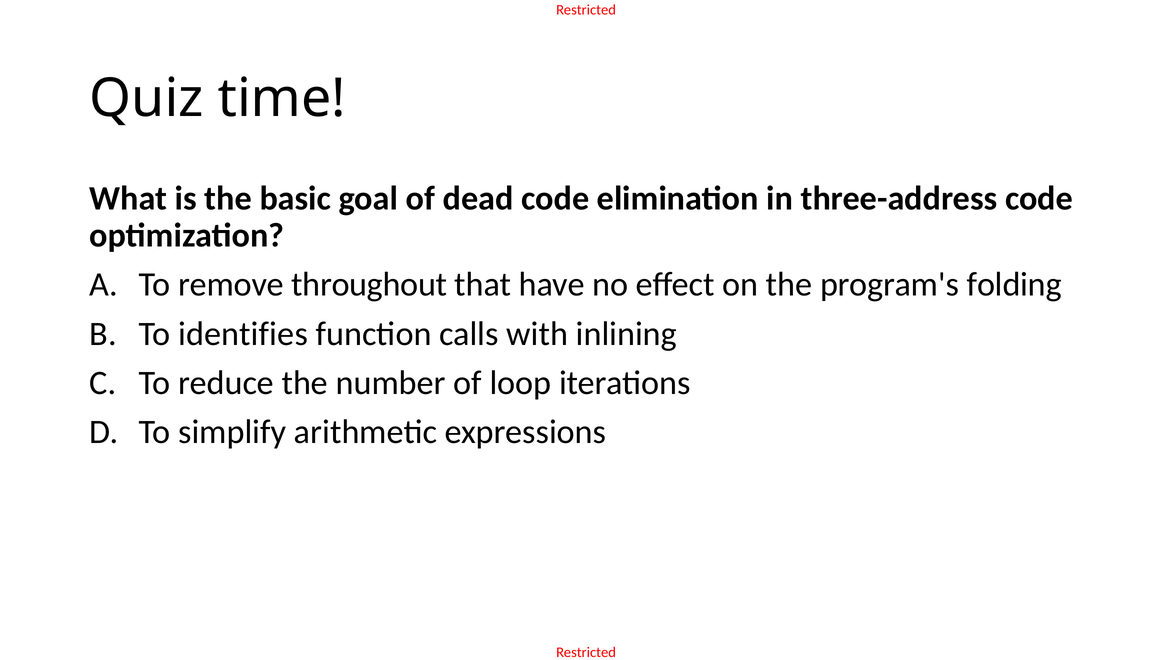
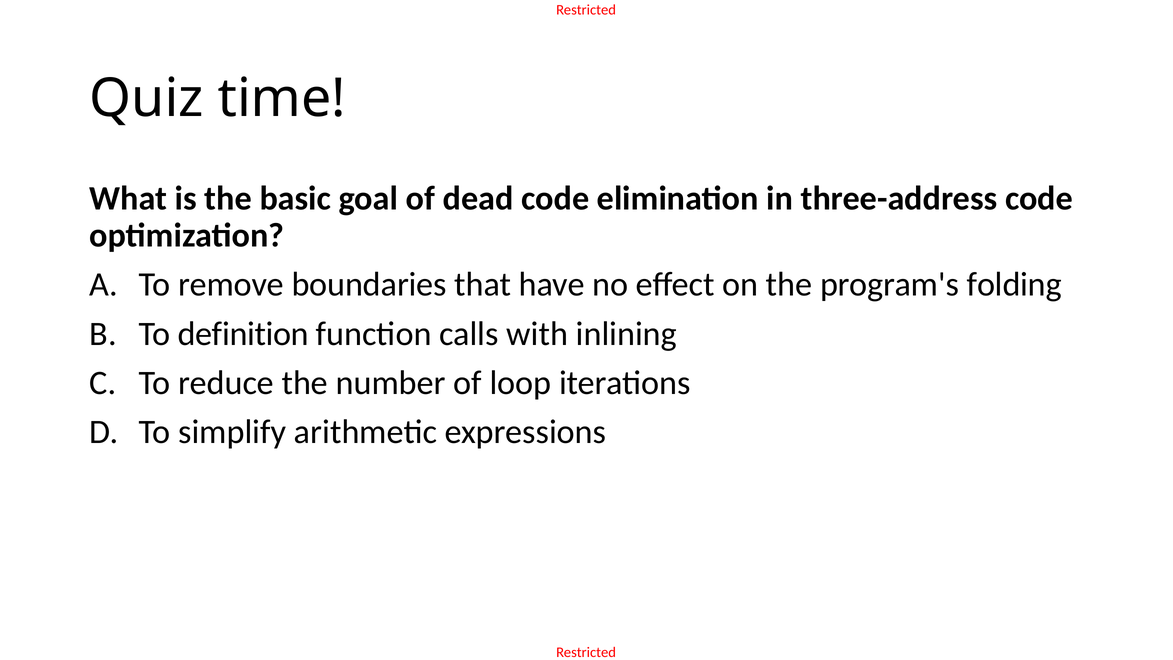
throughout: throughout -> boundaries (369, 284)
identifies: identifies -> definition (243, 334)
